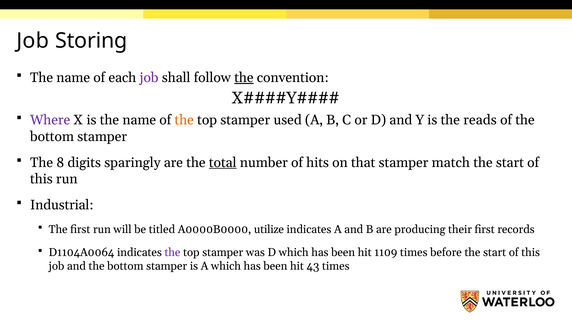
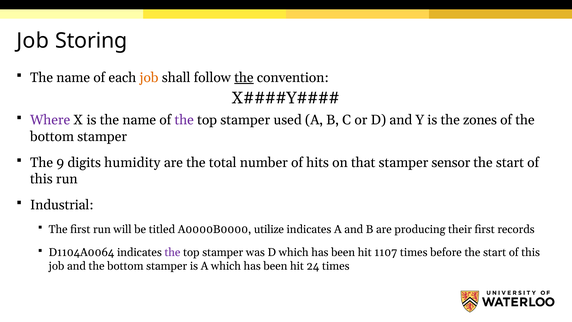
job colour: purple -> orange (149, 78)
the colour: orange -> purple (184, 120)
reads: reads -> zones (480, 120)
8: 8 -> 9 (60, 162)
sparingly: sparingly -> humidity (132, 162)
total underline: present -> none (223, 162)
match: match -> sensor (451, 162)
1109: 1109 -> 1107 (386, 252)
43: 43 -> 24 (313, 266)
